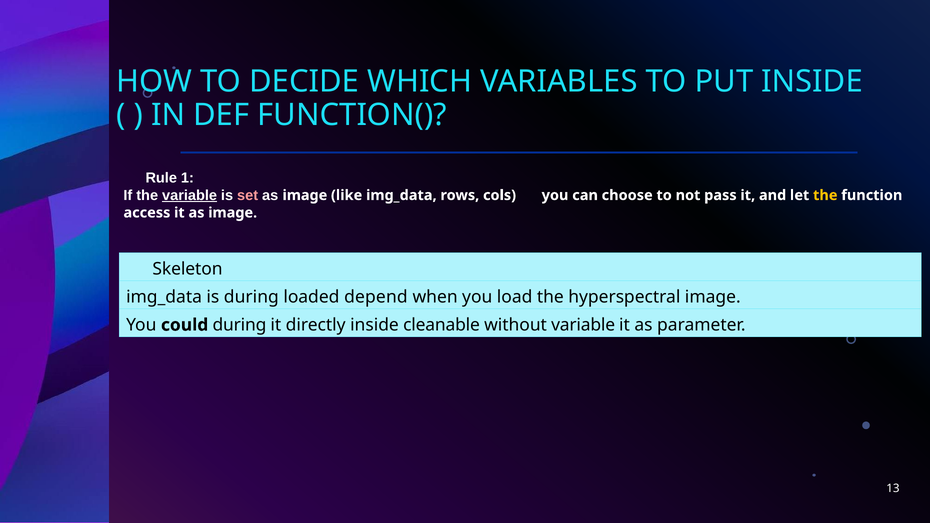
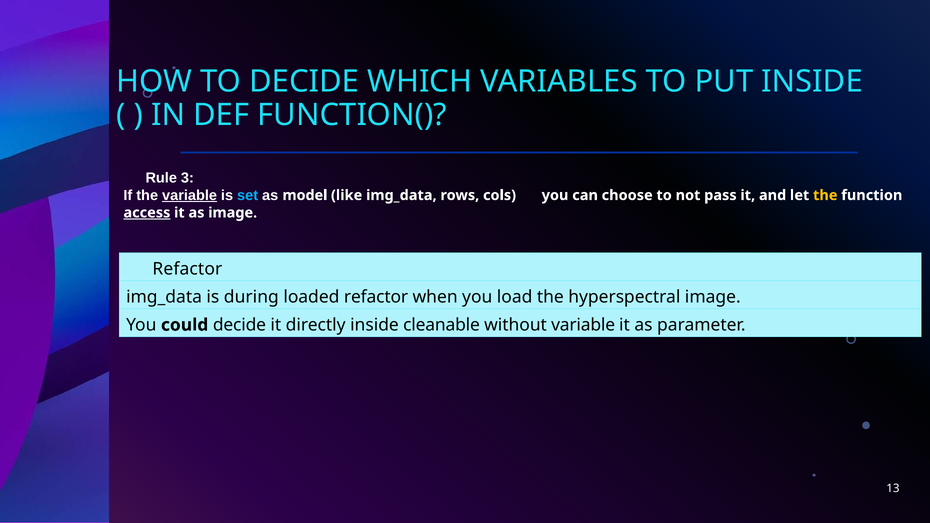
1: 1 -> 3 (187, 178)
set colour: pink -> light blue (248, 195)
image: image -> model (305, 195)
access underline: none -> present (147, 213)
Skeleton: Skeleton -> Refactor (187, 269)
loaded depend: depend -> refactor (376, 297)
could during: during -> decide (239, 325)
